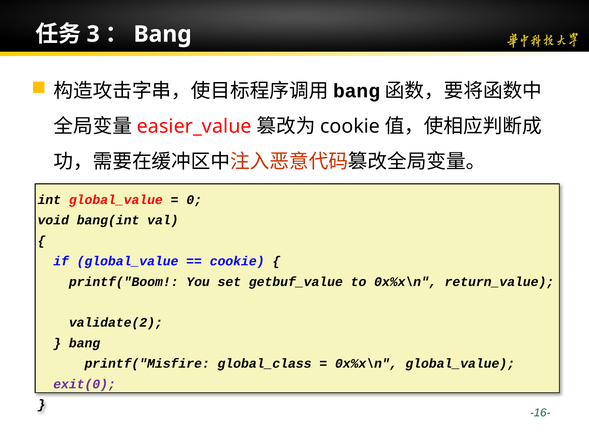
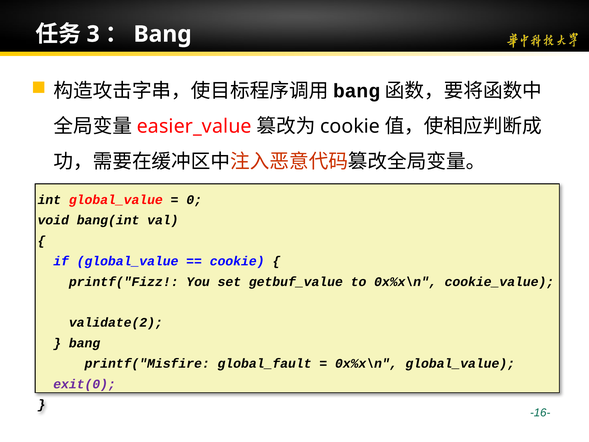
printf("Boom: printf("Boom -> printf("Fizz (124, 282)
return_value: return_value -> cookie_value (499, 282)
global_class: global_class -> global_fault (265, 363)
